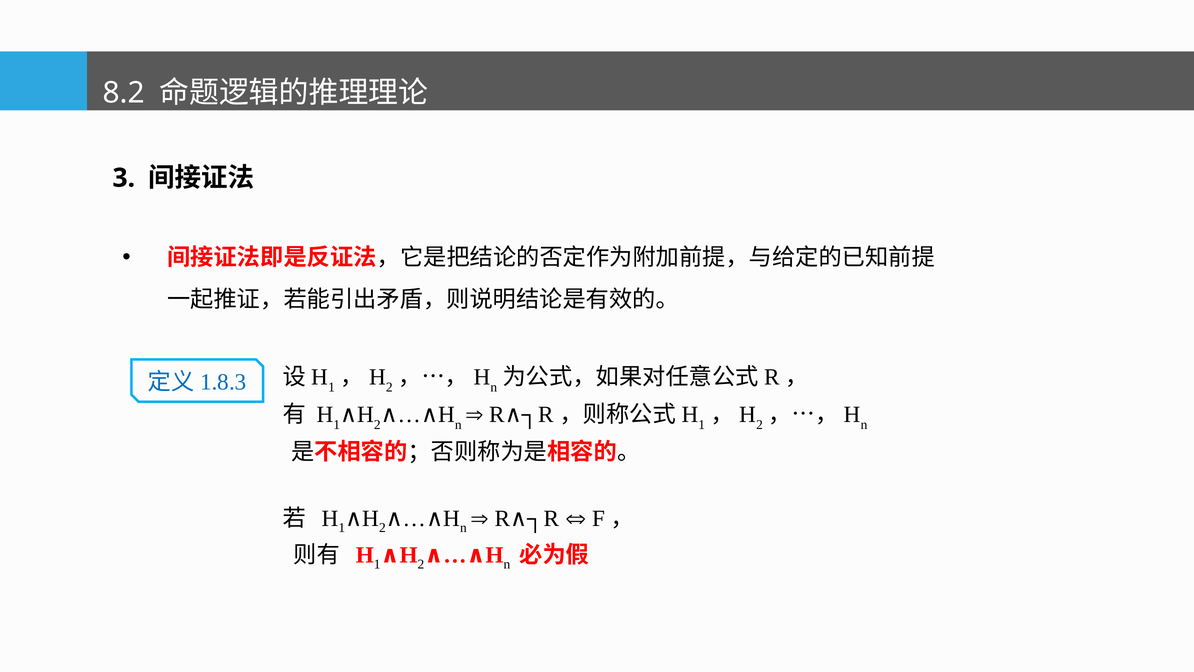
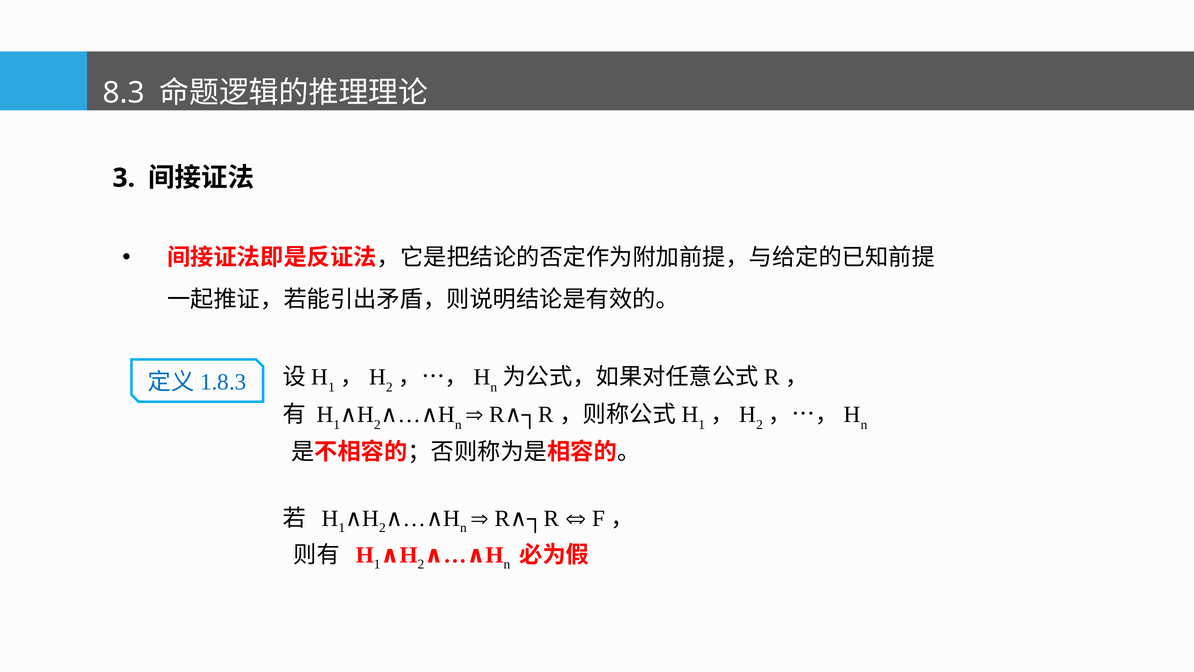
8.2: 8.2 -> 8.3 (124, 93)
